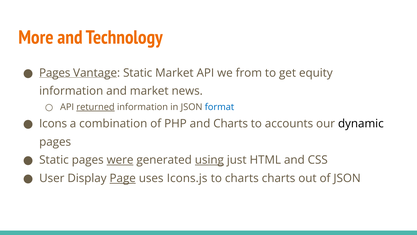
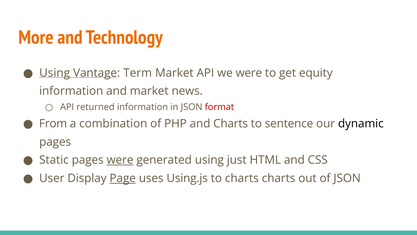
Pages: Pages -> Using (55, 73)
Vantage Static: Static -> Term (138, 73)
we from: from -> were (249, 73)
returned underline: present -> none (96, 107)
format colour: blue -> red (219, 107)
Icons: Icons -> From (53, 124)
accounts: accounts -> sentence (289, 124)
using underline: present -> none (209, 160)
Icons.js: Icons.js -> Using.js (187, 178)
